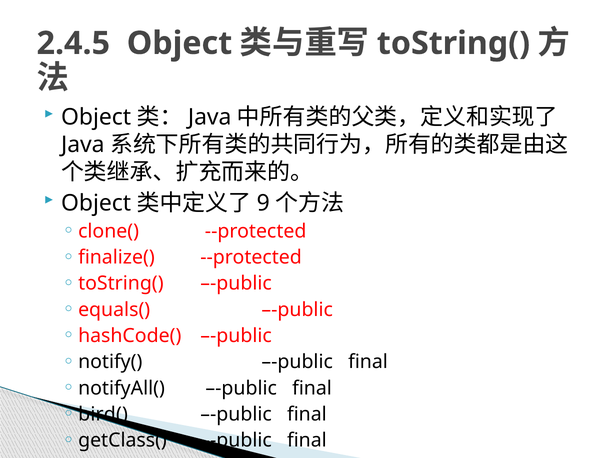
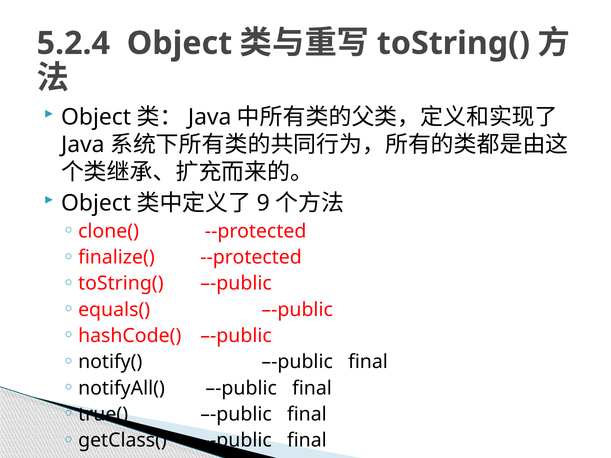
2.4.5: 2.4.5 -> 5.2.4 (73, 43)
bird(: bird( -> true( (103, 415)
